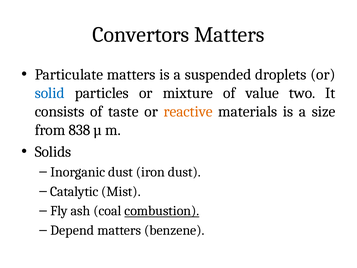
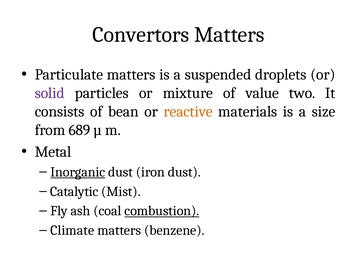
solid colour: blue -> purple (50, 93)
taste: taste -> bean (123, 111)
838: 838 -> 689 (79, 130)
Solids: Solids -> Metal (53, 152)
Inorganic underline: none -> present (78, 172)
Depend: Depend -> Climate (72, 230)
